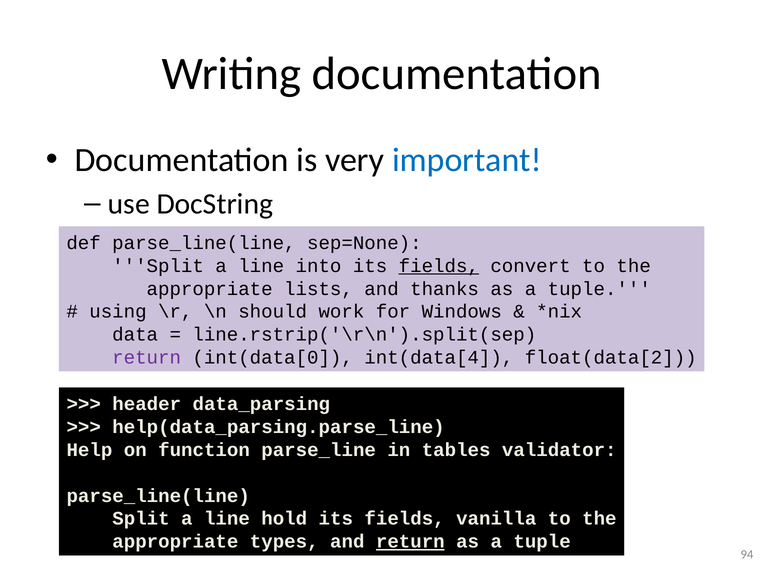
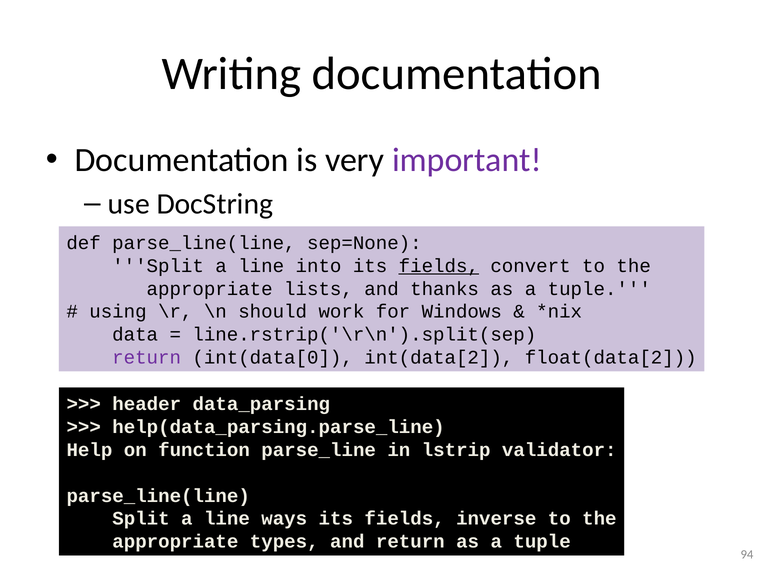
important colour: blue -> purple (467, 160)
int(data[4: int(data[4 -> int(data[2 (439, 357)
tables: tables -> lstrip (456, 450)
hold: hold -> ways (284, 519)
vanilla: vanilla -> inverse (496, 519)
return underline: present -> none (410, 542)
